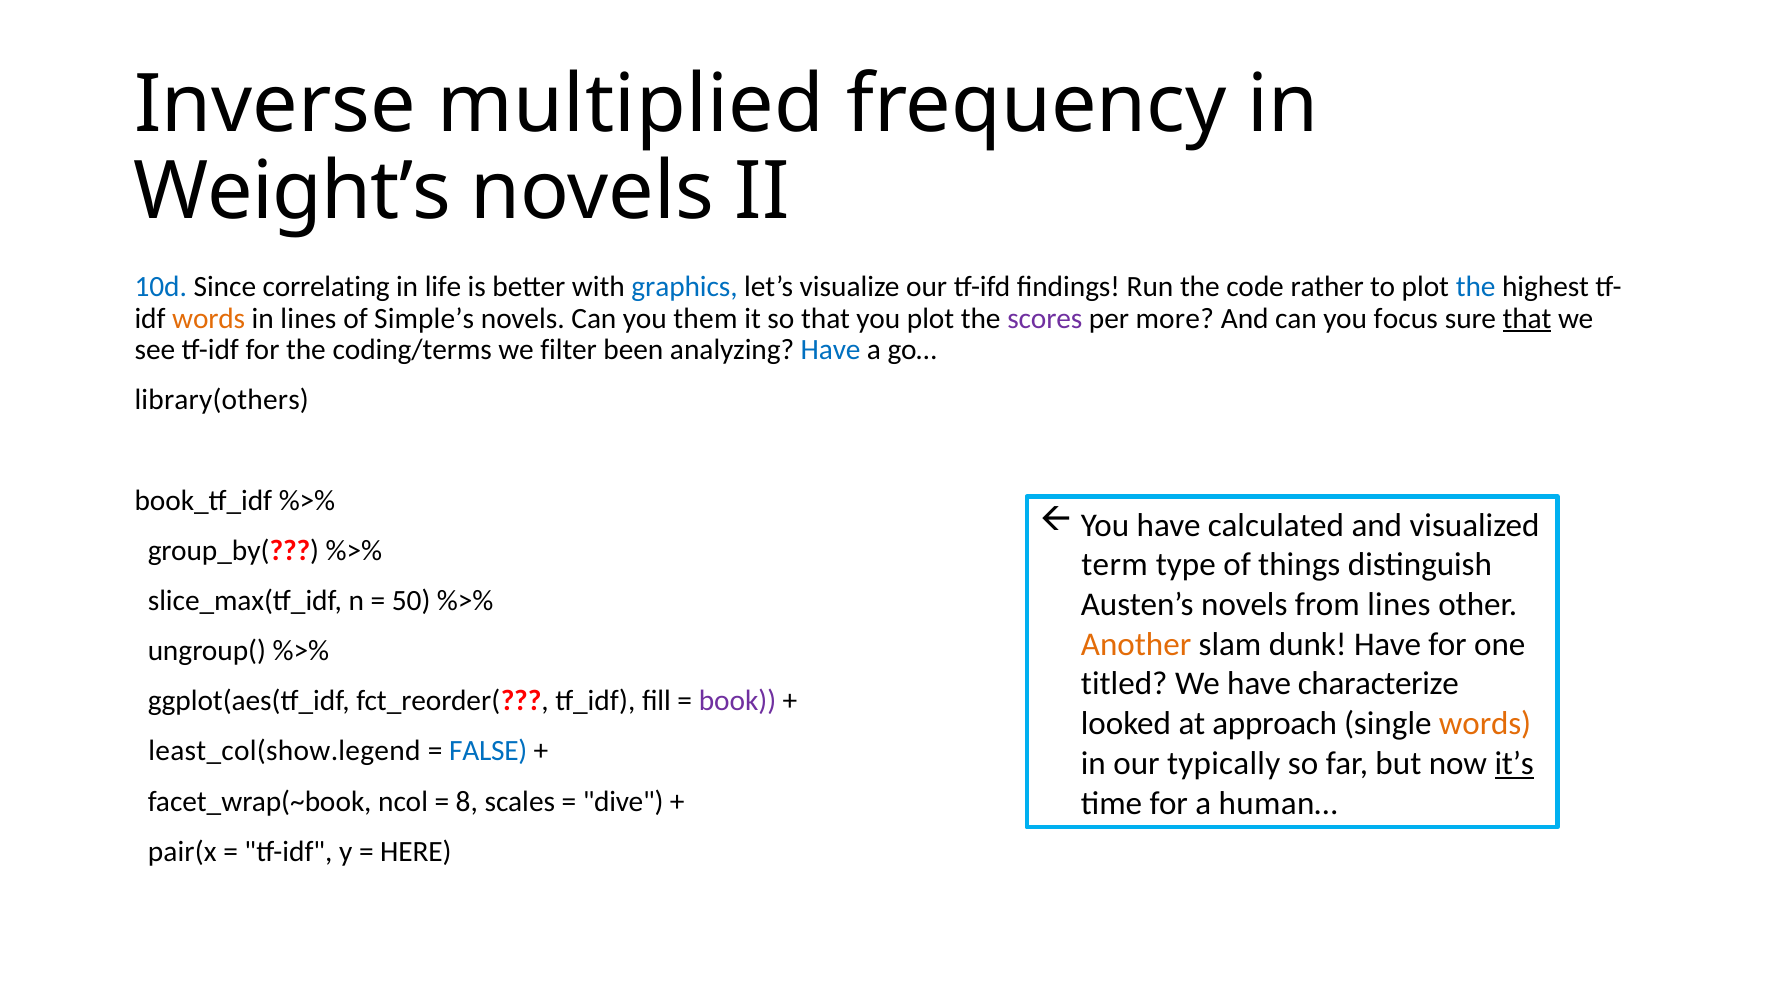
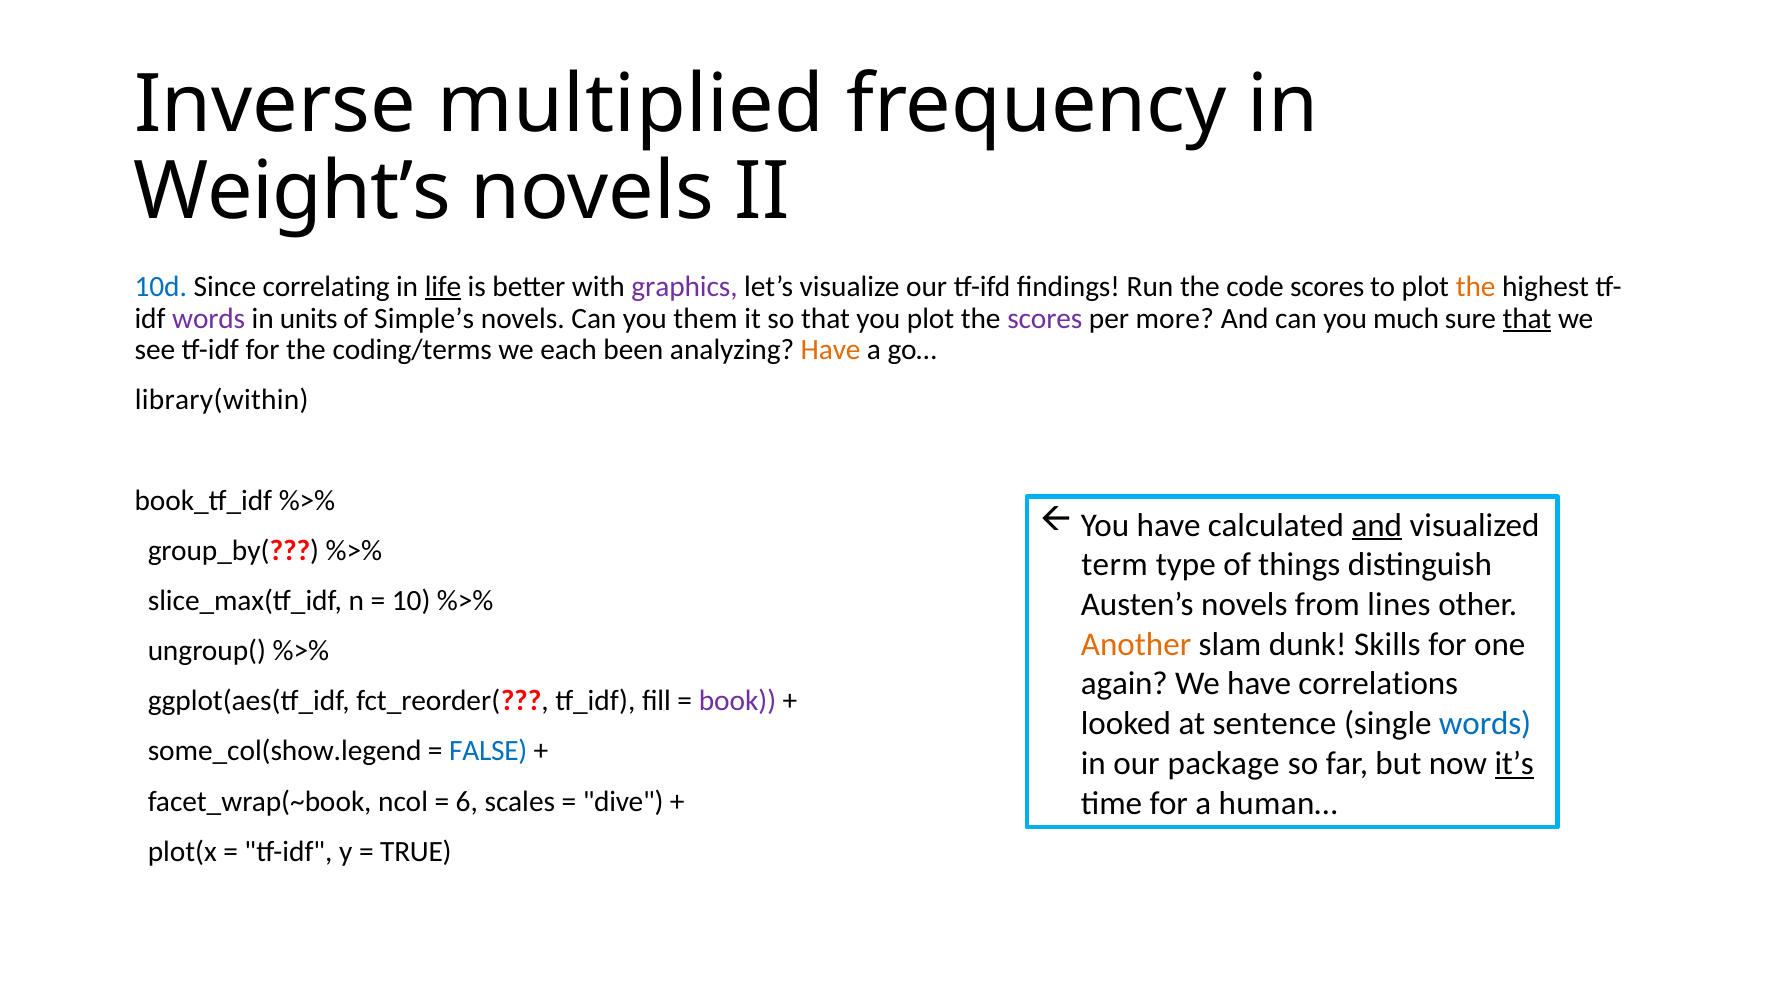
life underline: none -> present (443, 287)
graphics colour: blue -> purple (685, 287)
code rather: rather -> scores (1327, 287)
the colour: blue -> orange (1476, 287)
words colour: orange -> purple (209, 318)
in lines: lines -> units (309, 318)
focus: focus -> much (1406, 318)
filter: filter -> each (569, 350)
Have colour: blue -> orange (831, 350)
library(others: library(others -> library(within (222, 400)
and underline: none -> present (1377, 525)
50: 50 -> 10 (411, 601)
dunk Have: Have -> Skills (1387, 644)
titled: titled -> again (1124, 684)
characterize: characterize -> correlations (1378, 684)
approach: approach -> sentence (1274, 724)
words colour: orange -> blue (1485, 724)
least_col(show.legend: least_col(show.legend -> some_col(show.legend (285, 751)
typically: typically -> package (1224, 763)
8: 8 -> 6 (467, 801)
pair(x: pair(x -> plot(x (182, 851)
HERE: HERE -> TRUE (416, 851)
